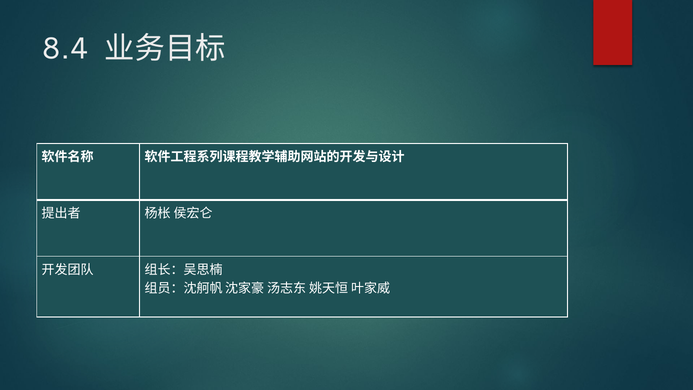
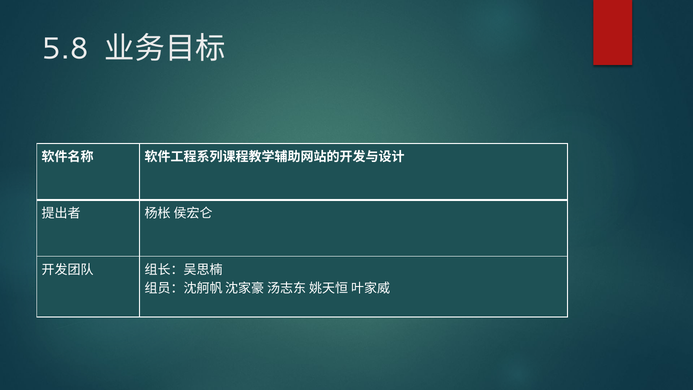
8.4: 8.4 -> 5.8 (65, 49)
